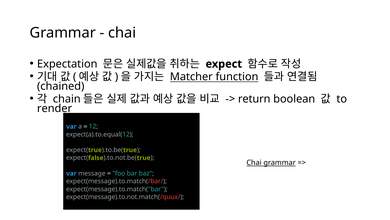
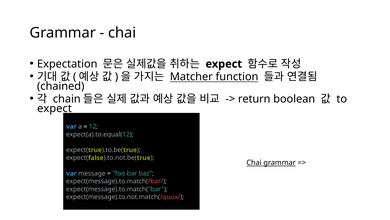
render: render -> expect (55, 108)
